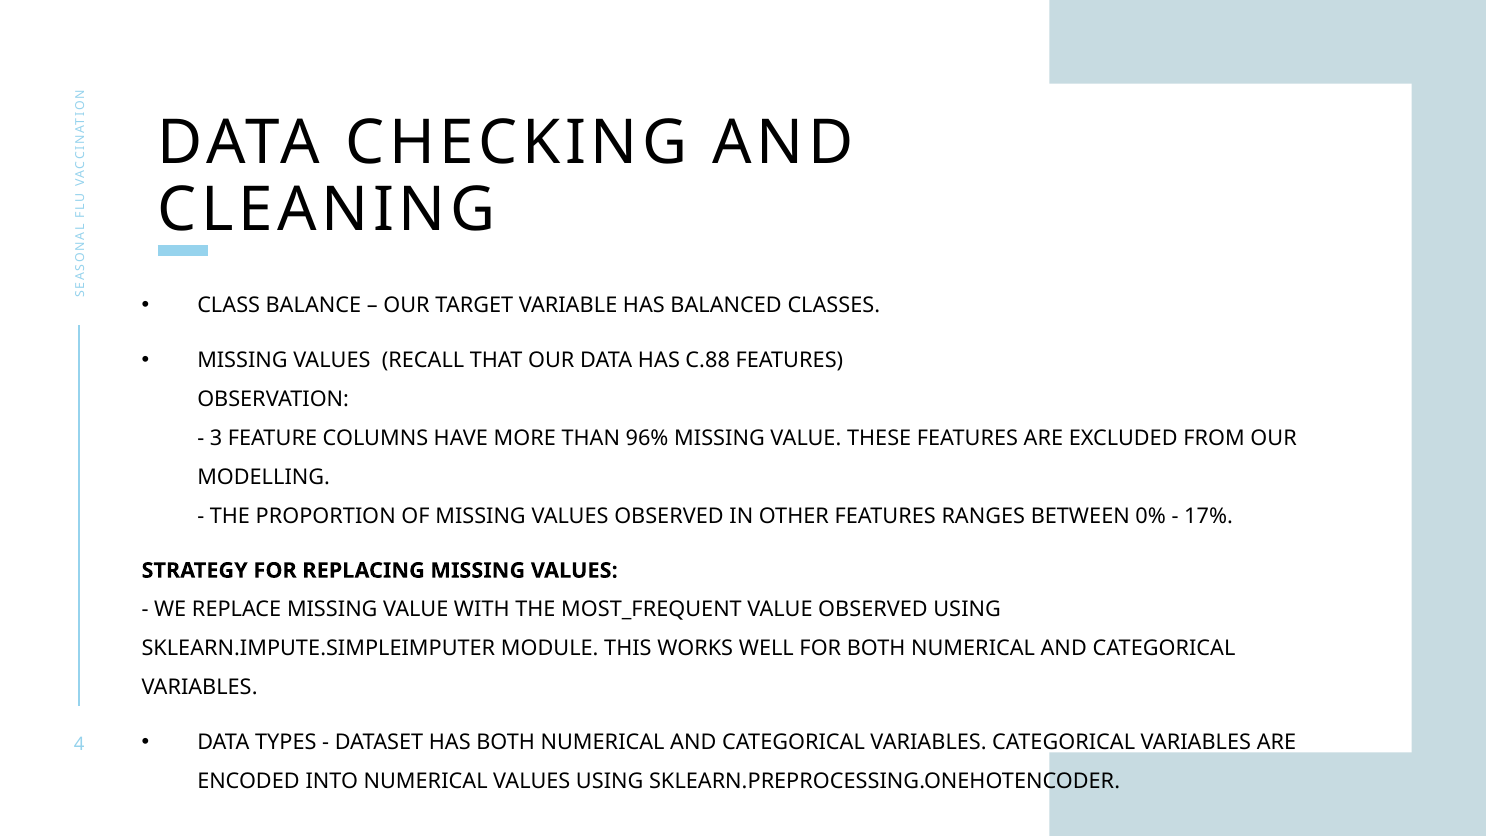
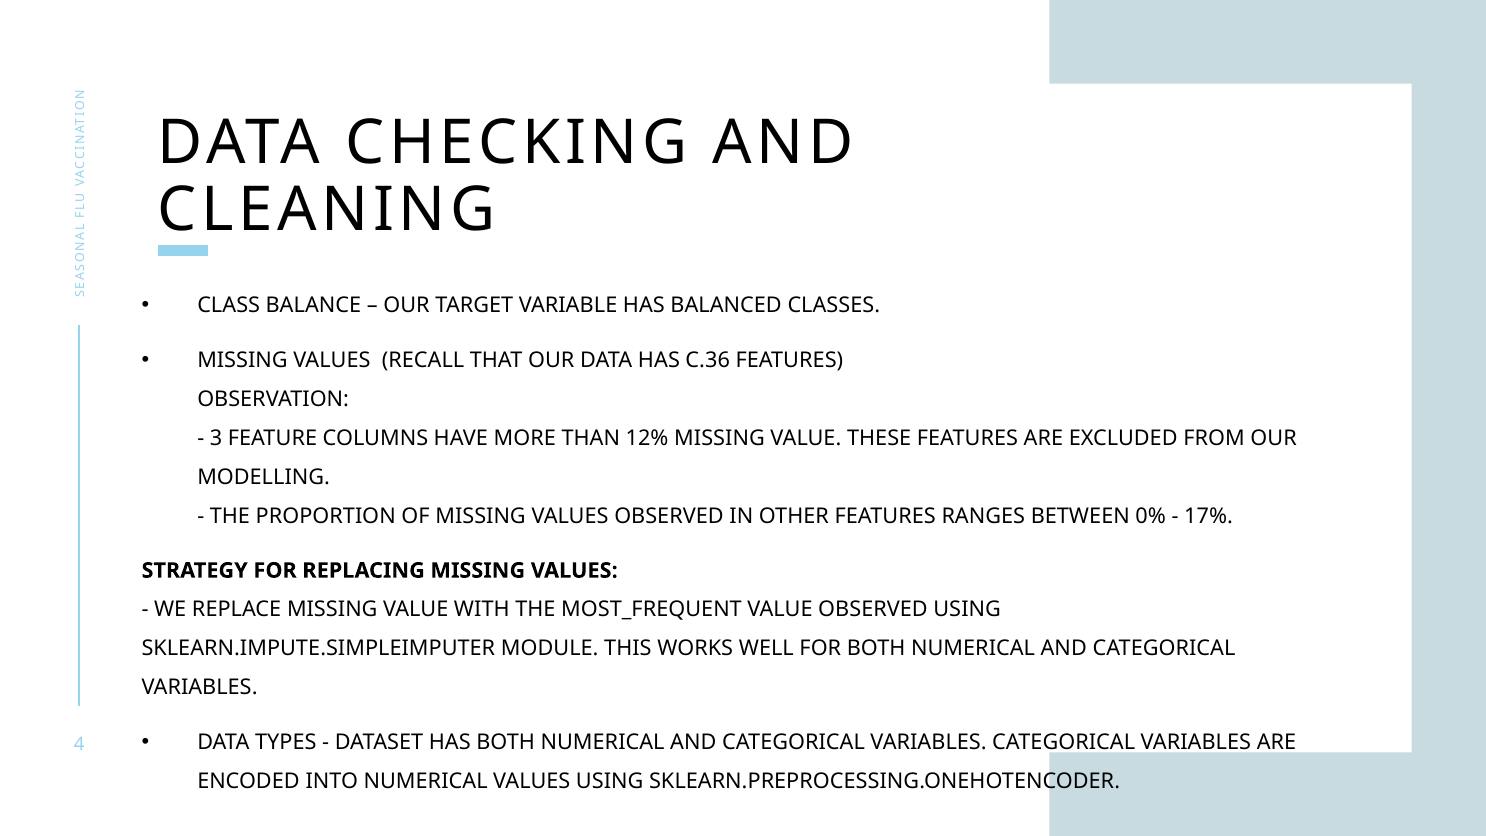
C.88: C.88 -> C.36 (708, 360)
96%: 96% -> 12% (647, 438)
